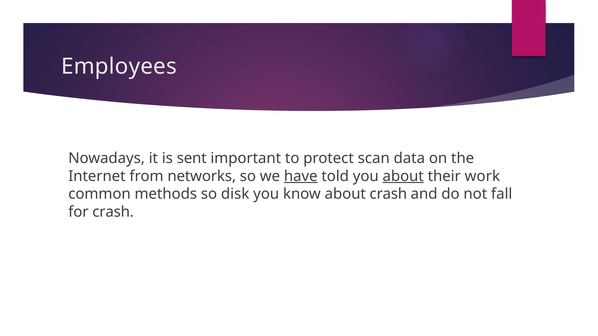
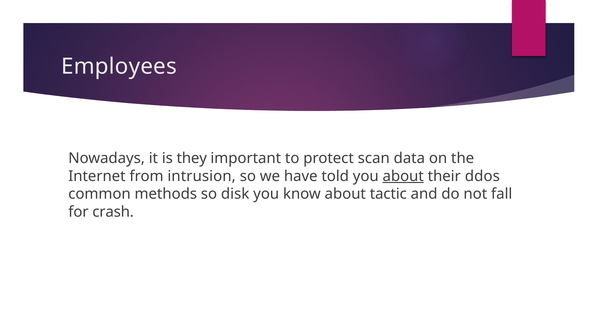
sent: sent -> they (192, 158)
networks: networks -> intrusion (202, 176)
have underline: present -> none (301, 176)
work: work -> ddos (482, 176)
about crash: crash -> tactic (388, 194)
